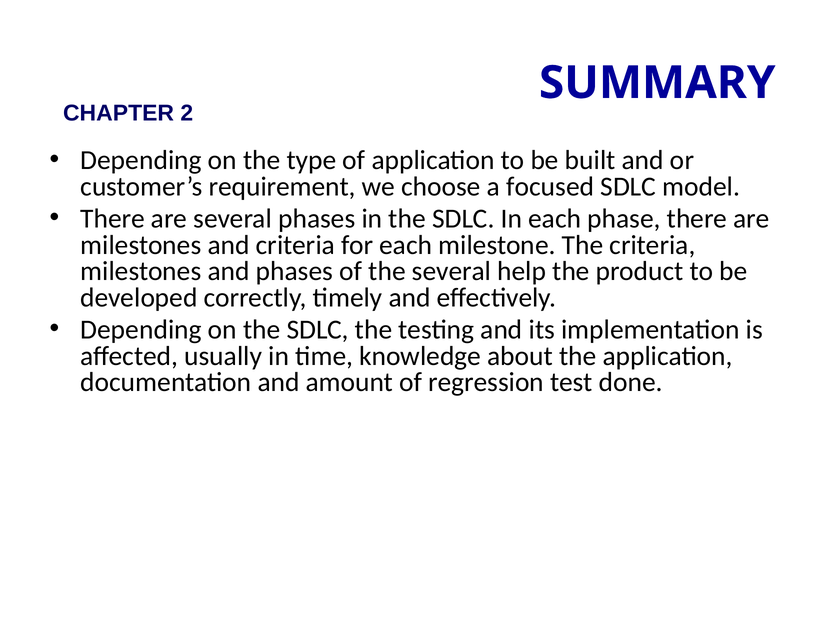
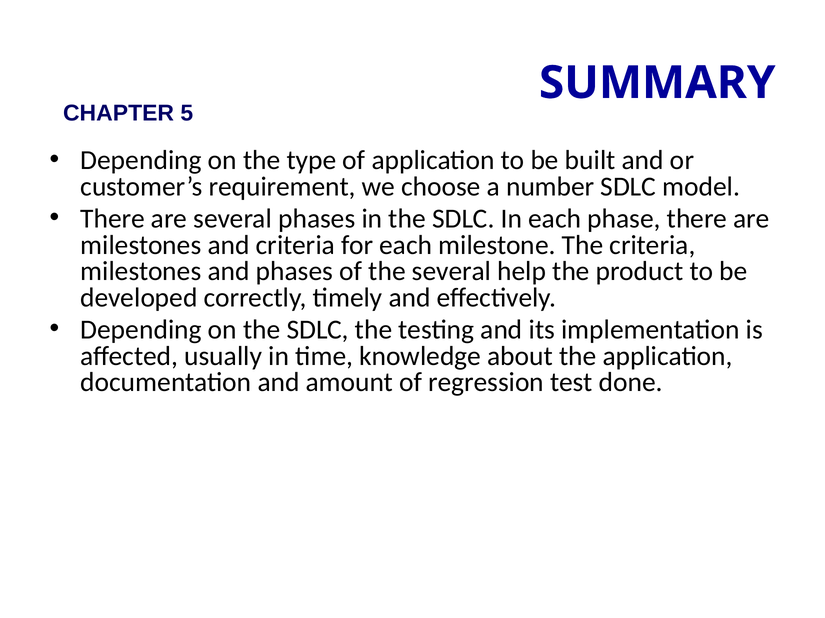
2: 2 -> 5 (187, 113)
focused: focused -> number (550, 187)
